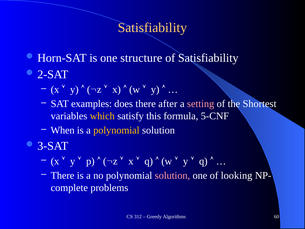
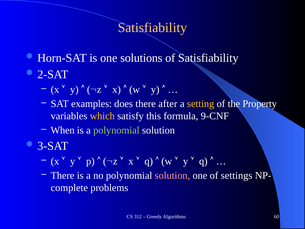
structure: structure -> solutions (141, 58)
setting colour: pink -> yellow (201, 104)
Shortest: Shortest -> Property (260, 104)
5-CNF: 5-CNF -> 9-CNF (215, 116)
polynomial colour: yellow -> light green (116, 130)
looking: looking -> settings (237, 175)
